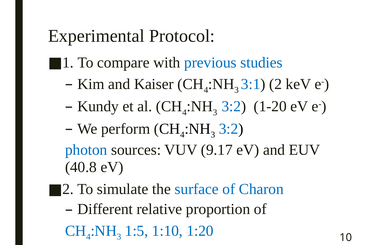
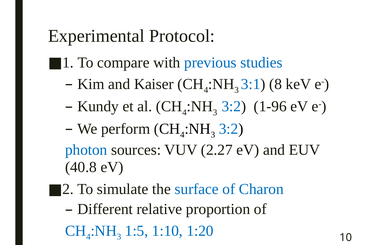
2: 2 -> 8 (276, 84)
1-20: 1-20 -> 1-96 (270, 106)
9.17: 9.17 -> 2.27 (217, 150)
